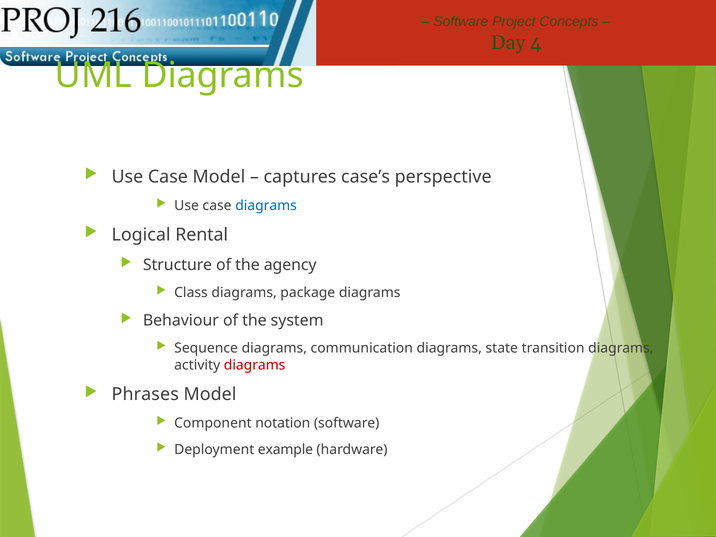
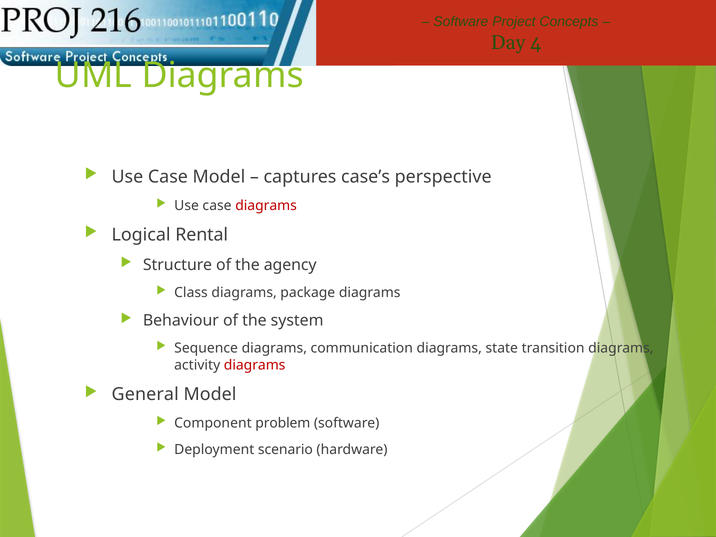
diagrams colour: blue -> red (266, 205)
Phrases: Phrases -> General (145, 394)
notation: notation -> problem (283, 423)
example: example -> scenario (285, 450)
